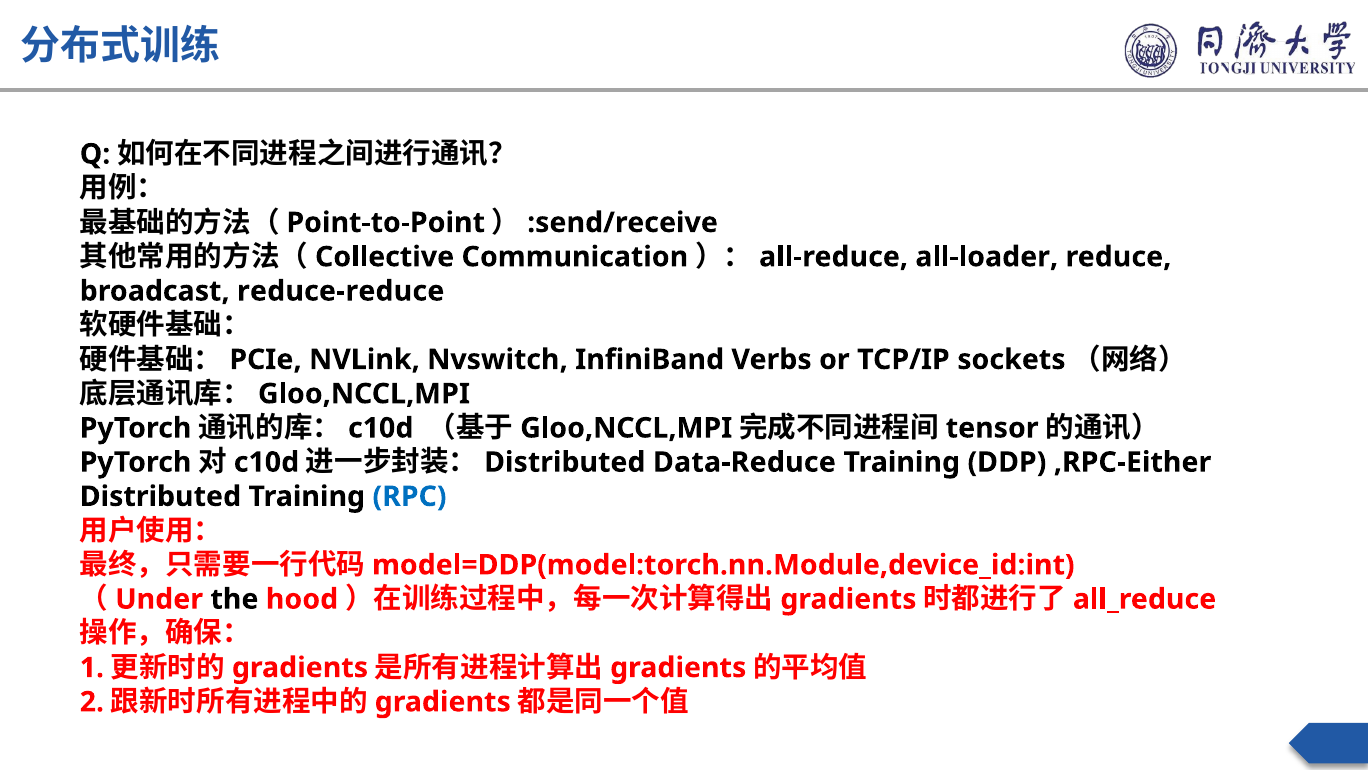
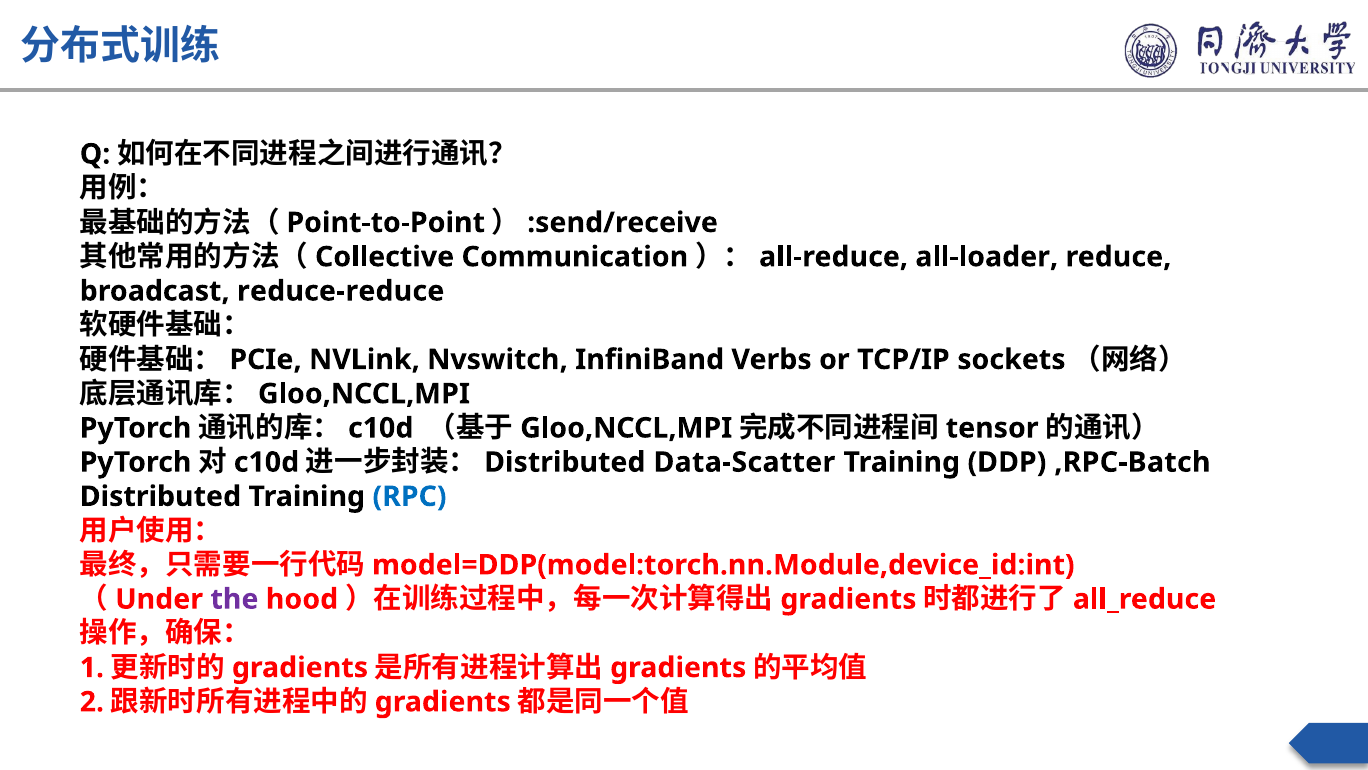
Data-Reduce: Data-Reduce -> Data-Scatter (744, 462)
,RPC-Either: ,RPC-Either -> ,RPC-Batch (1132, 462)
the colour: black -> purple (234, 599)
